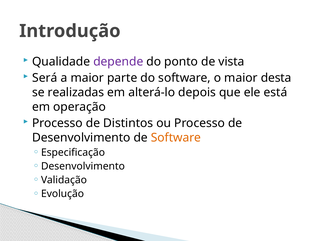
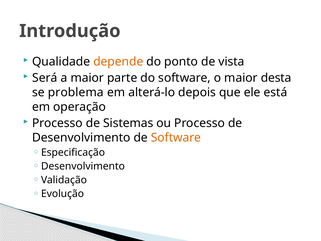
depende colour: purple -> orange (118, 62)
realizadas: realizadas -> problema (76, 92)
Distintos: Distintos -> Sistemas (128, 123)
